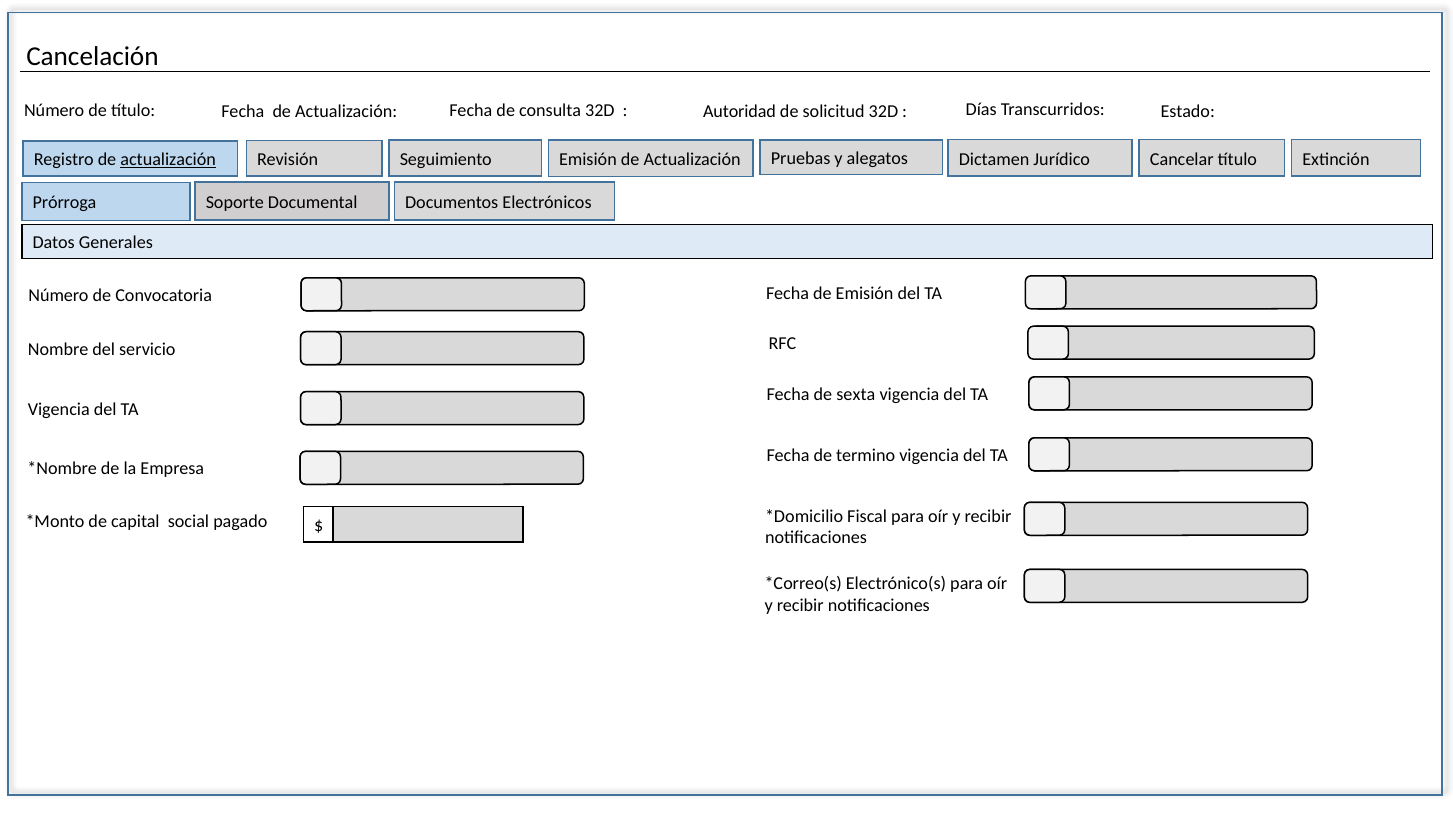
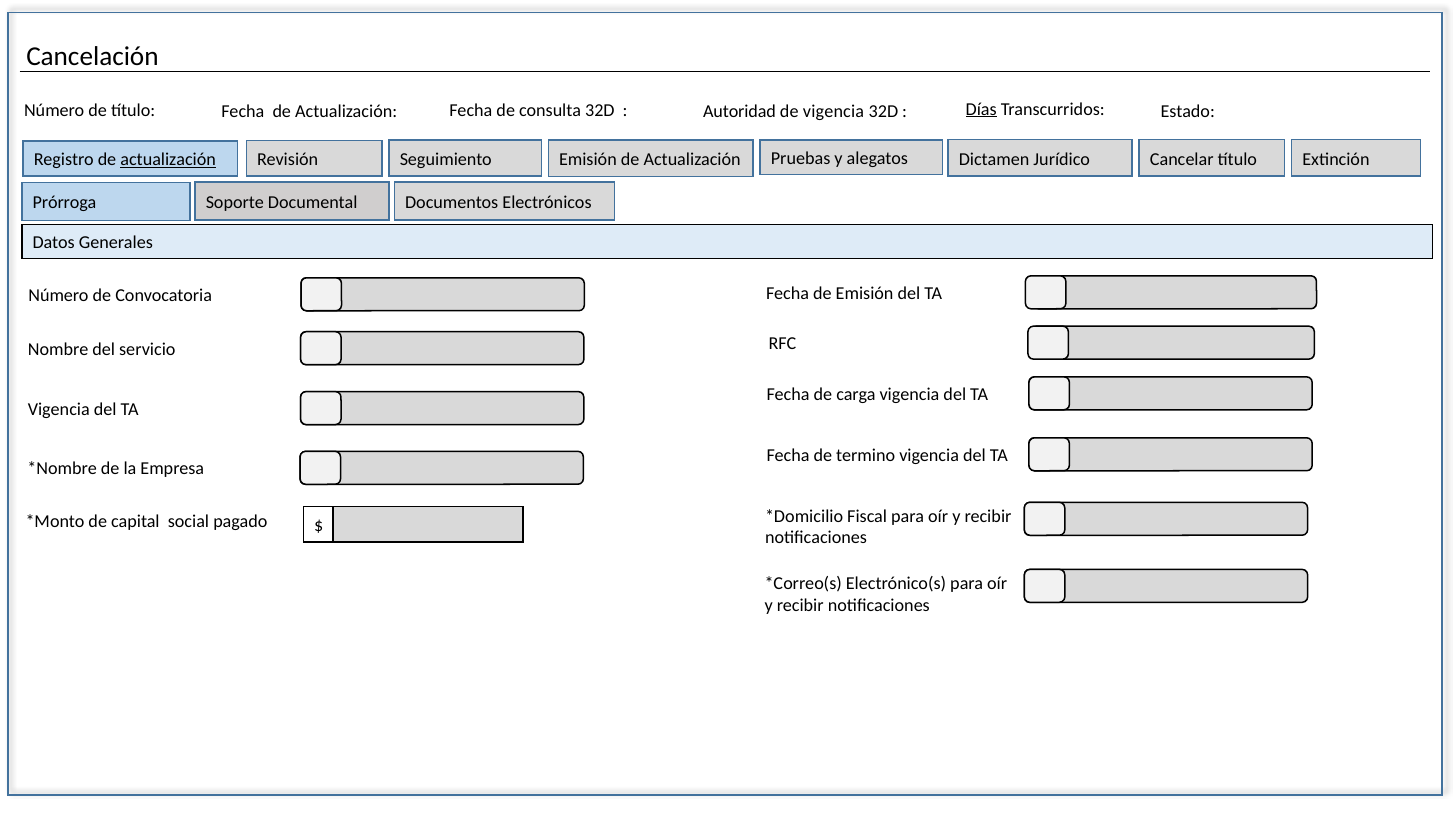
Días underline: none -> present (981, 109)
de solicitud: solicitud -> vigencia (833, 112)
sexta: sexta -> carga (856, 394)
